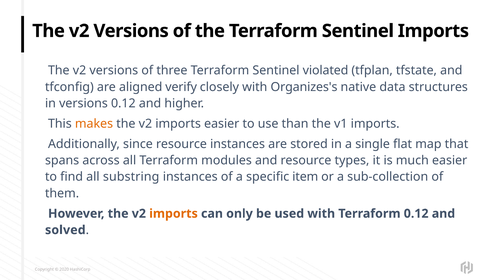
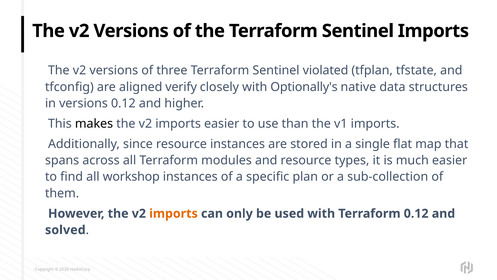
Organizes's: Organizes's -> Optionally's (304, 87)
makes colour: orange -> black (94, 124)
substring: substring -> workshop (131, 177)
item: item -> plan (305, 177)
